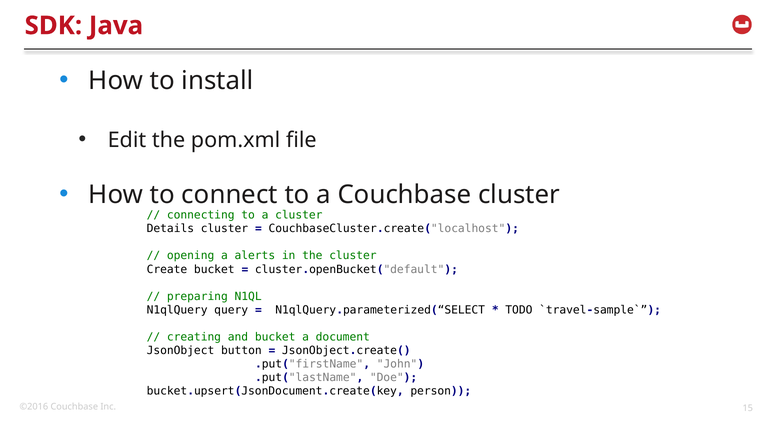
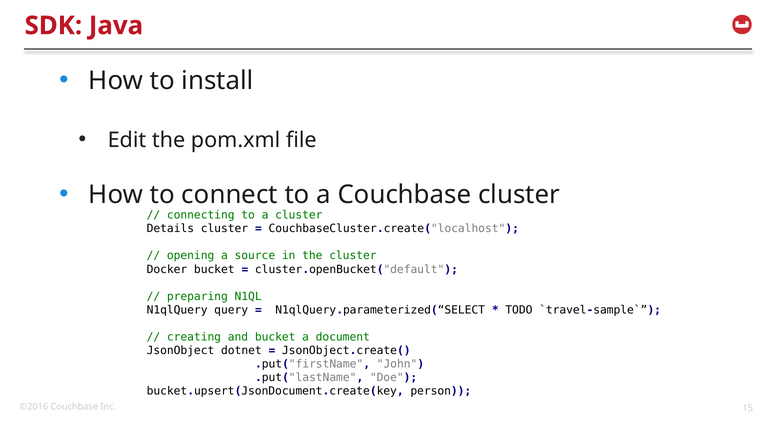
alerts: alerts -> source (255, 256)
Create: Create -> Docker (167, 270)
button: button -> dotnet (241, 351)
